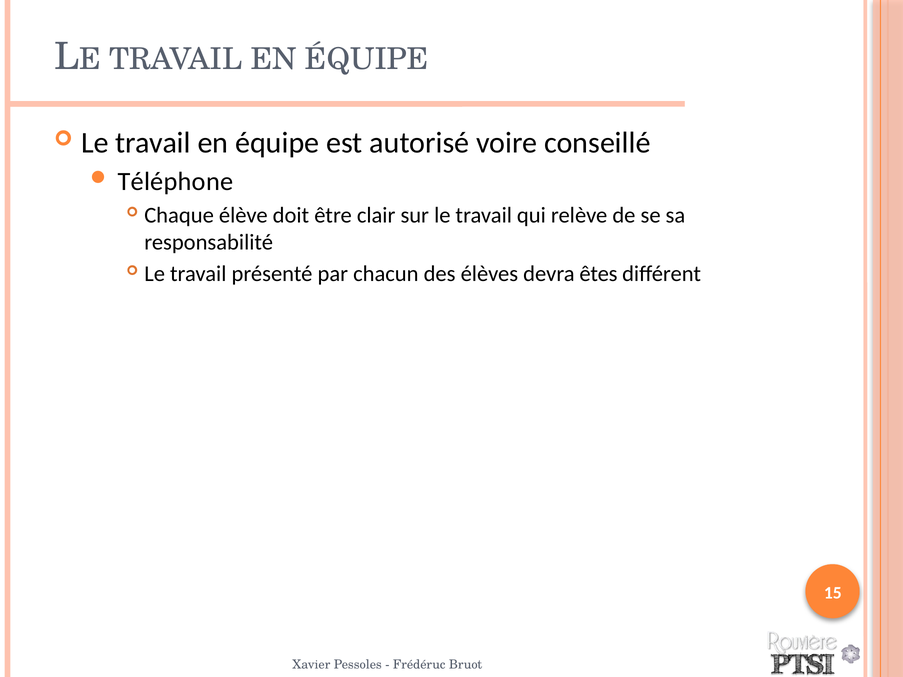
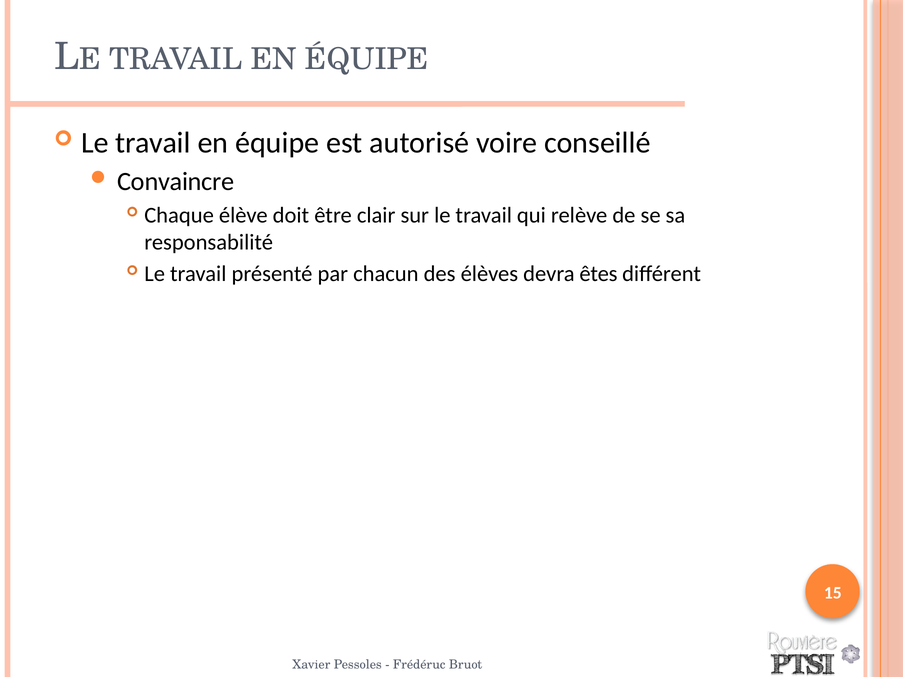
Téléphone: Téléphone -> Convaincre (176, 182)
